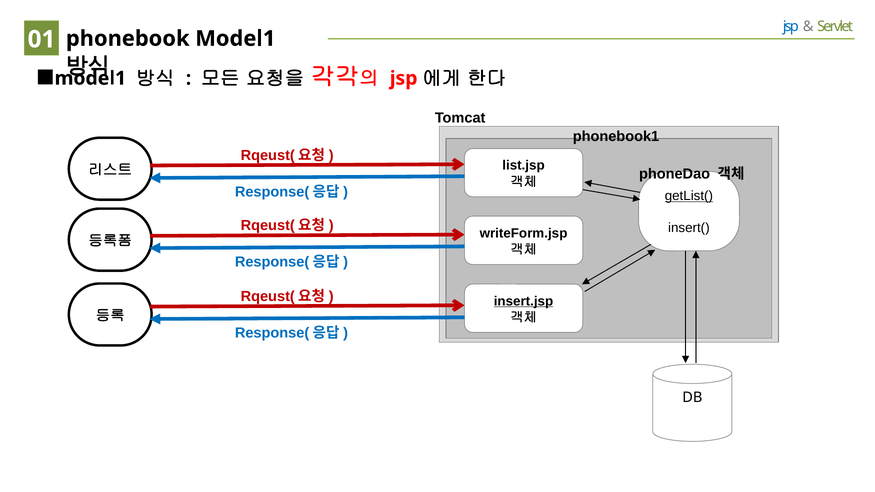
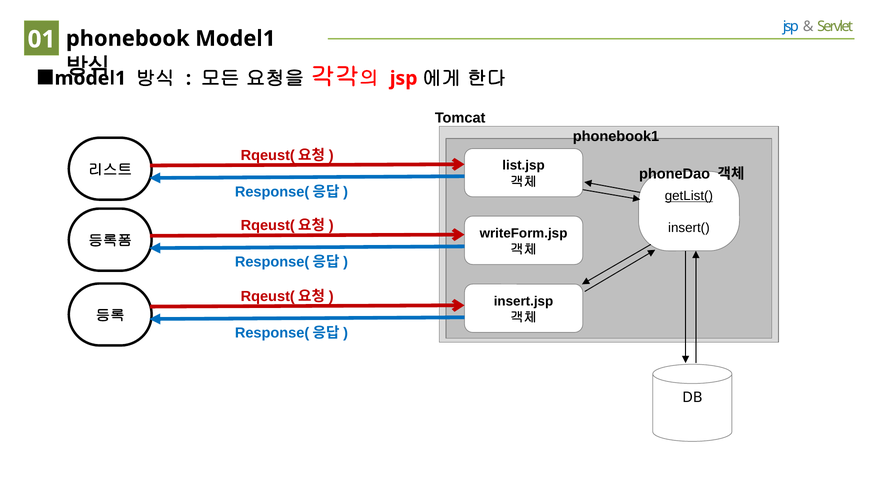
insert.jsp underline: present -> none (523, 301)
